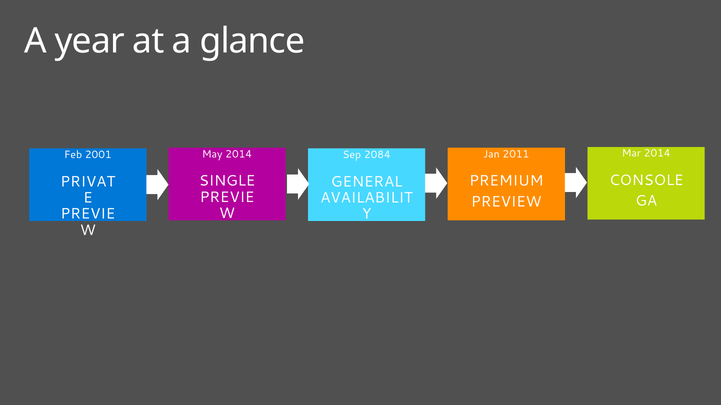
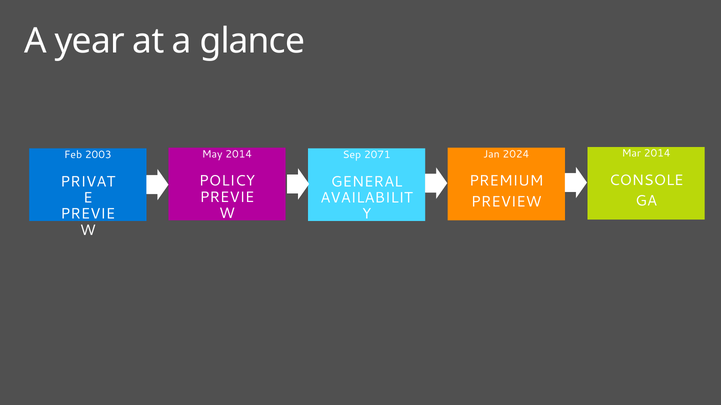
2011: 2011 -> 2024 (516, 154)
2001: 2001 -> 2003 (98, 155)
2084: 2084 -> 2071 (377, 155)
SINGLE: SINGLE -> POLICY (227, 181)
